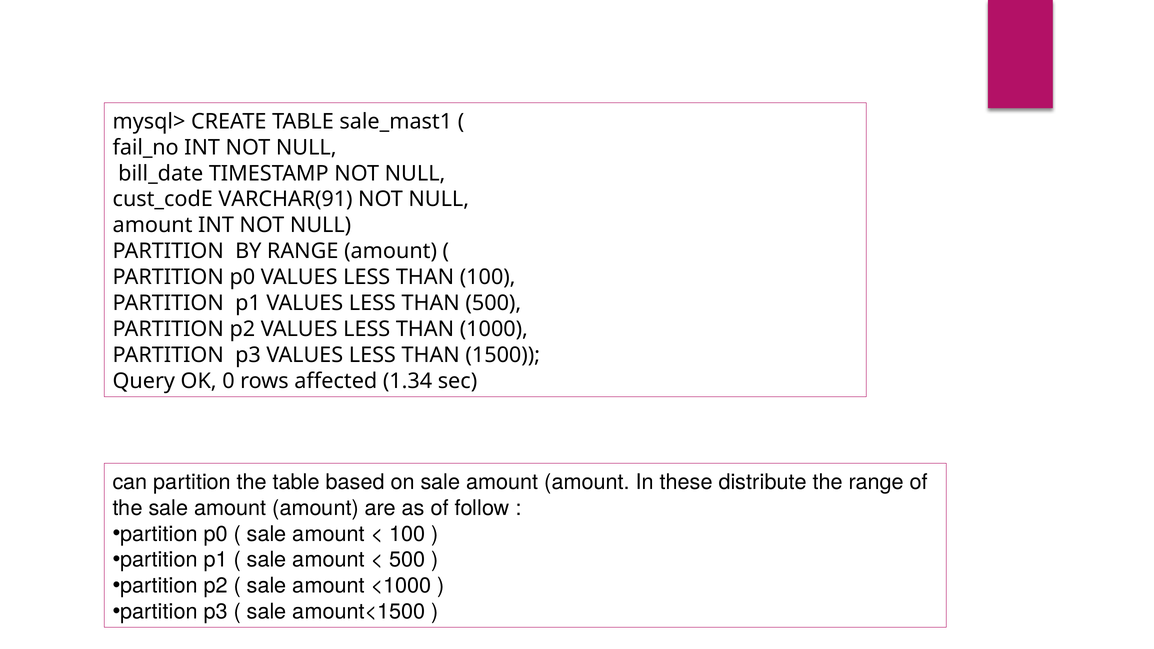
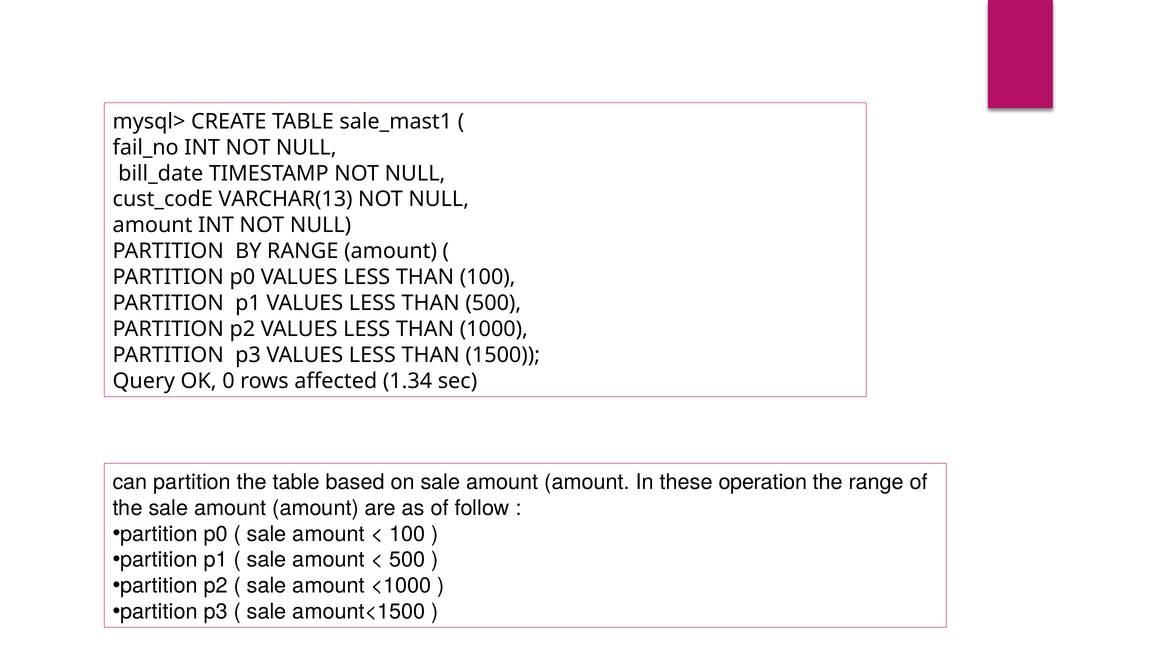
VARCHAR(91: VARCHAR(91 -> VARCHAR(13 (285, 199)
distribute: distribute -> operation (763, 482)
